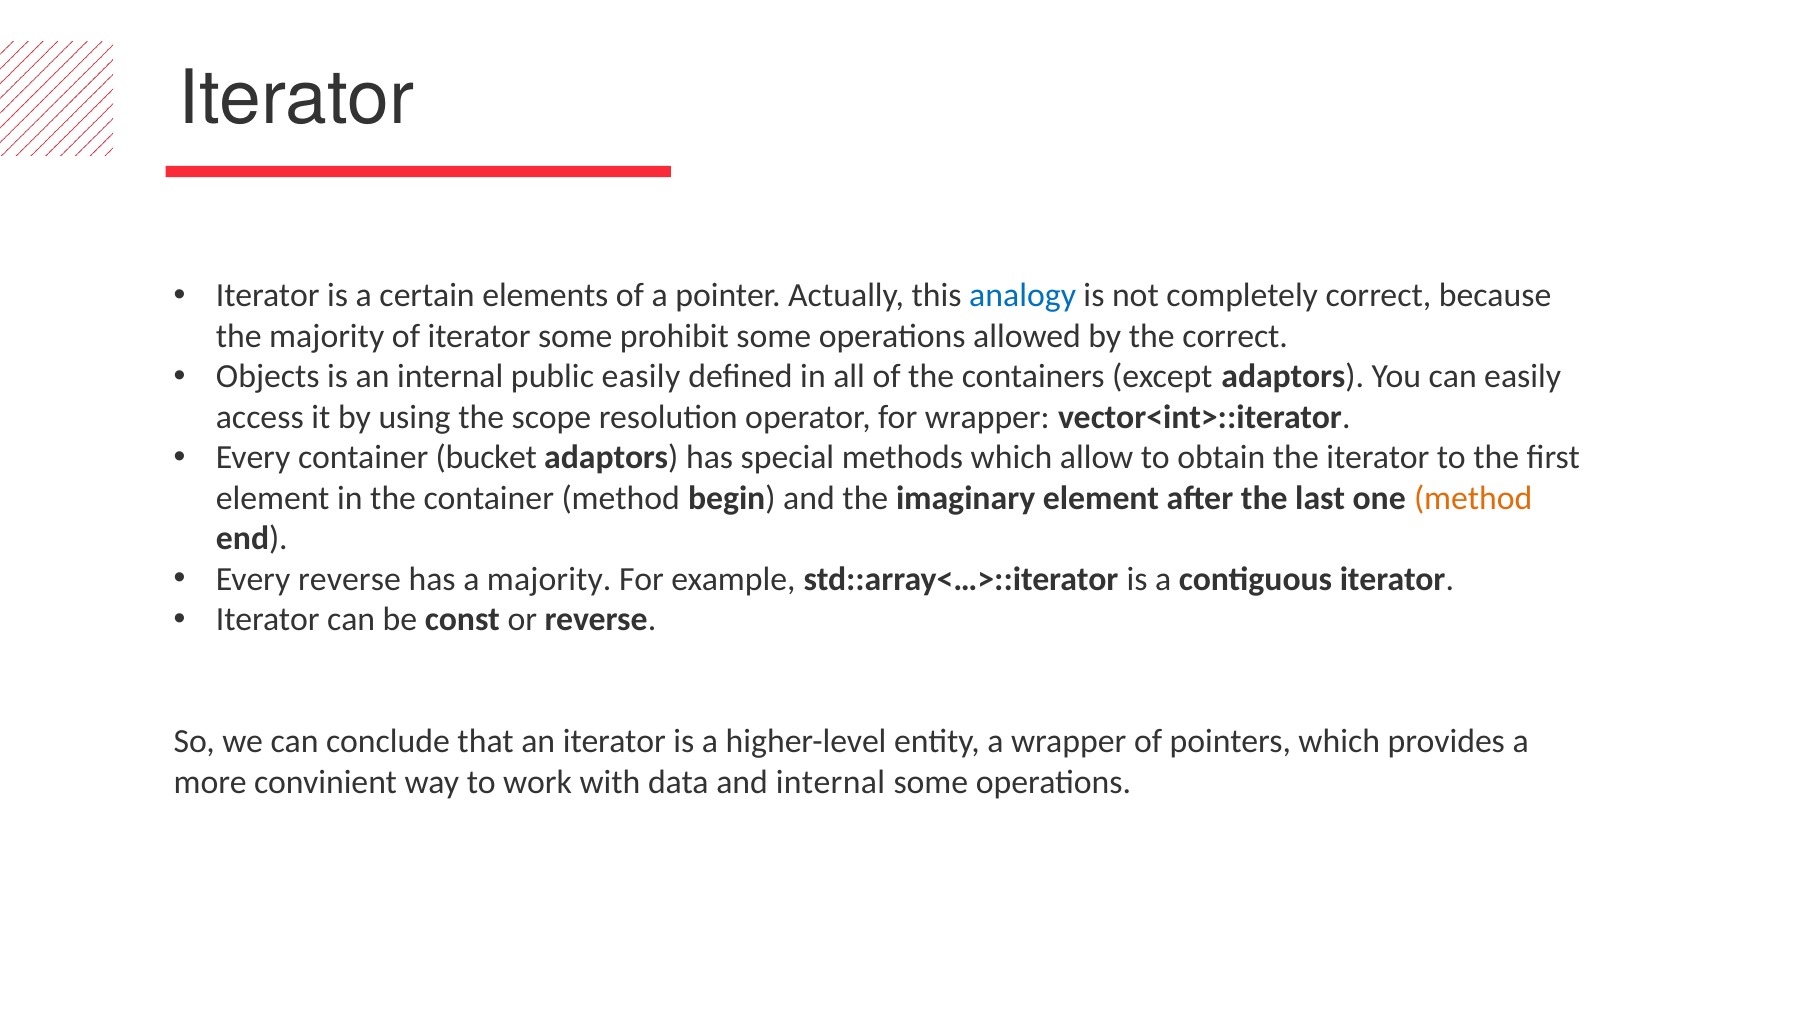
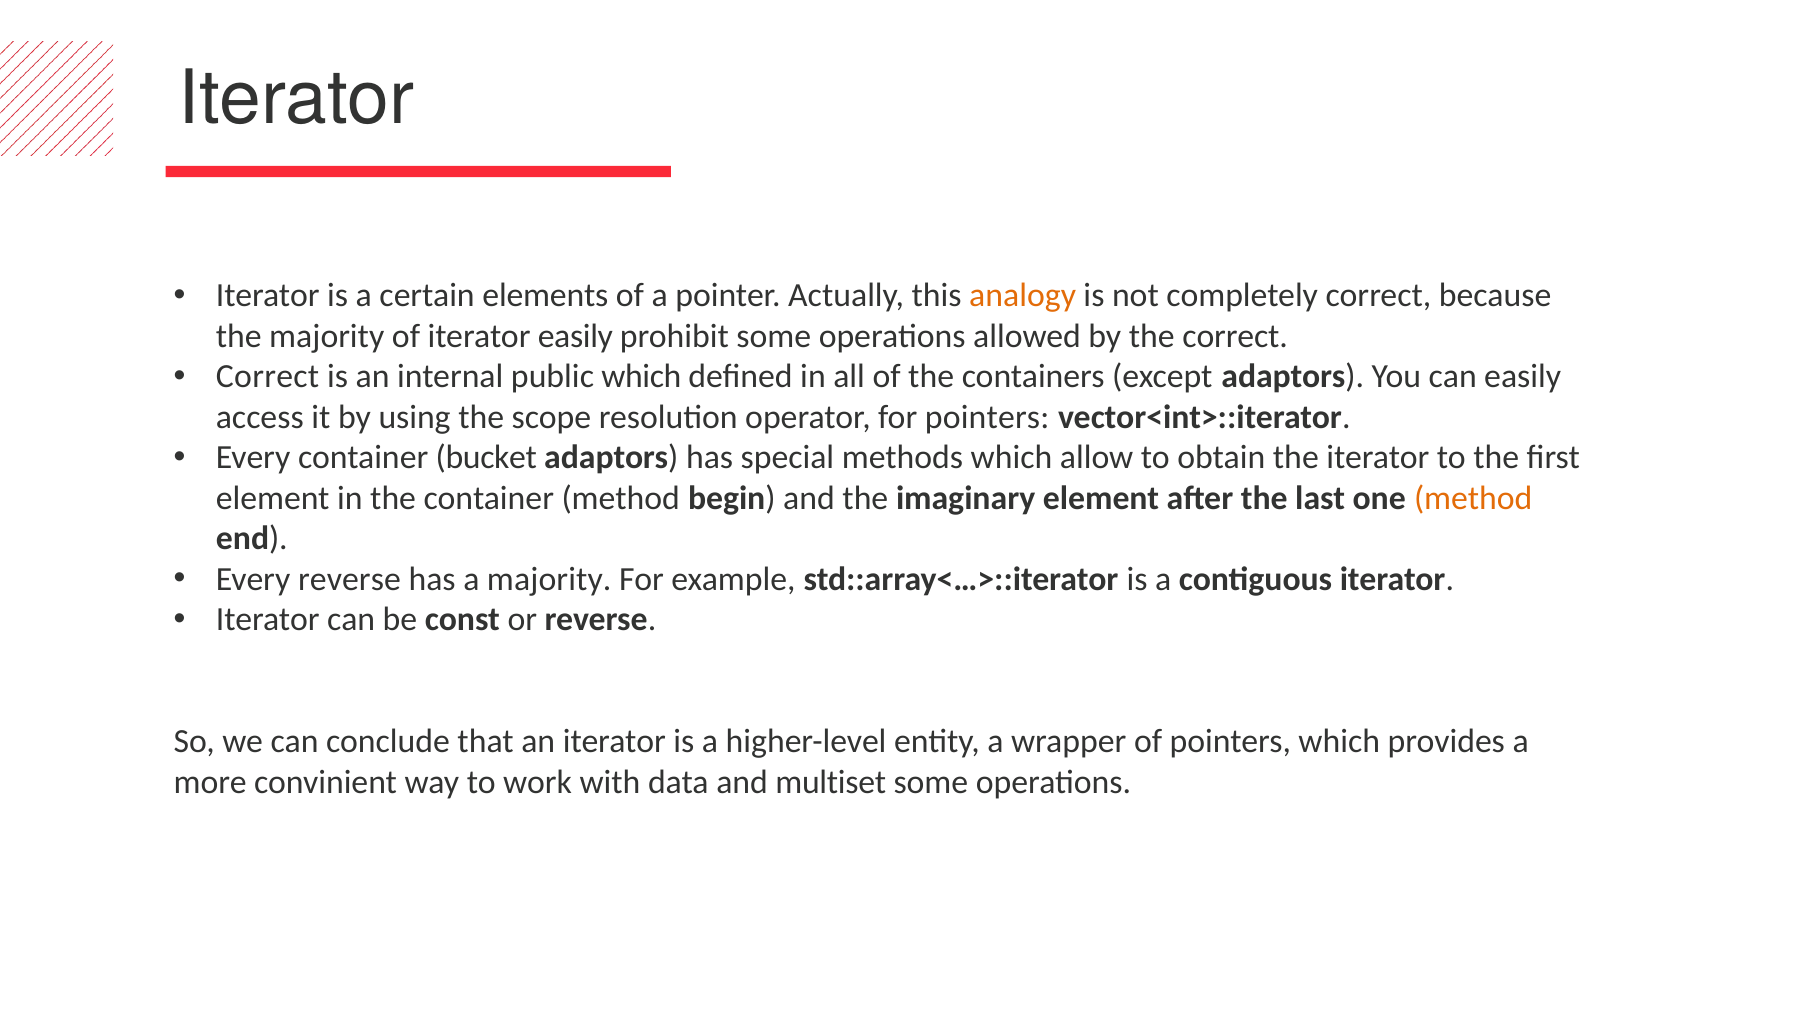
analogy colour: blue -> orange (1023, 296)
iterator some: some -> easily (575, 336)
Objects: Objects -> Correct (268, 377)
public easily: easily -> which (641, 377)
for wrapper: wrapper -> pointers (987, 417)
and internal: internal -> multiset (831, 782)
